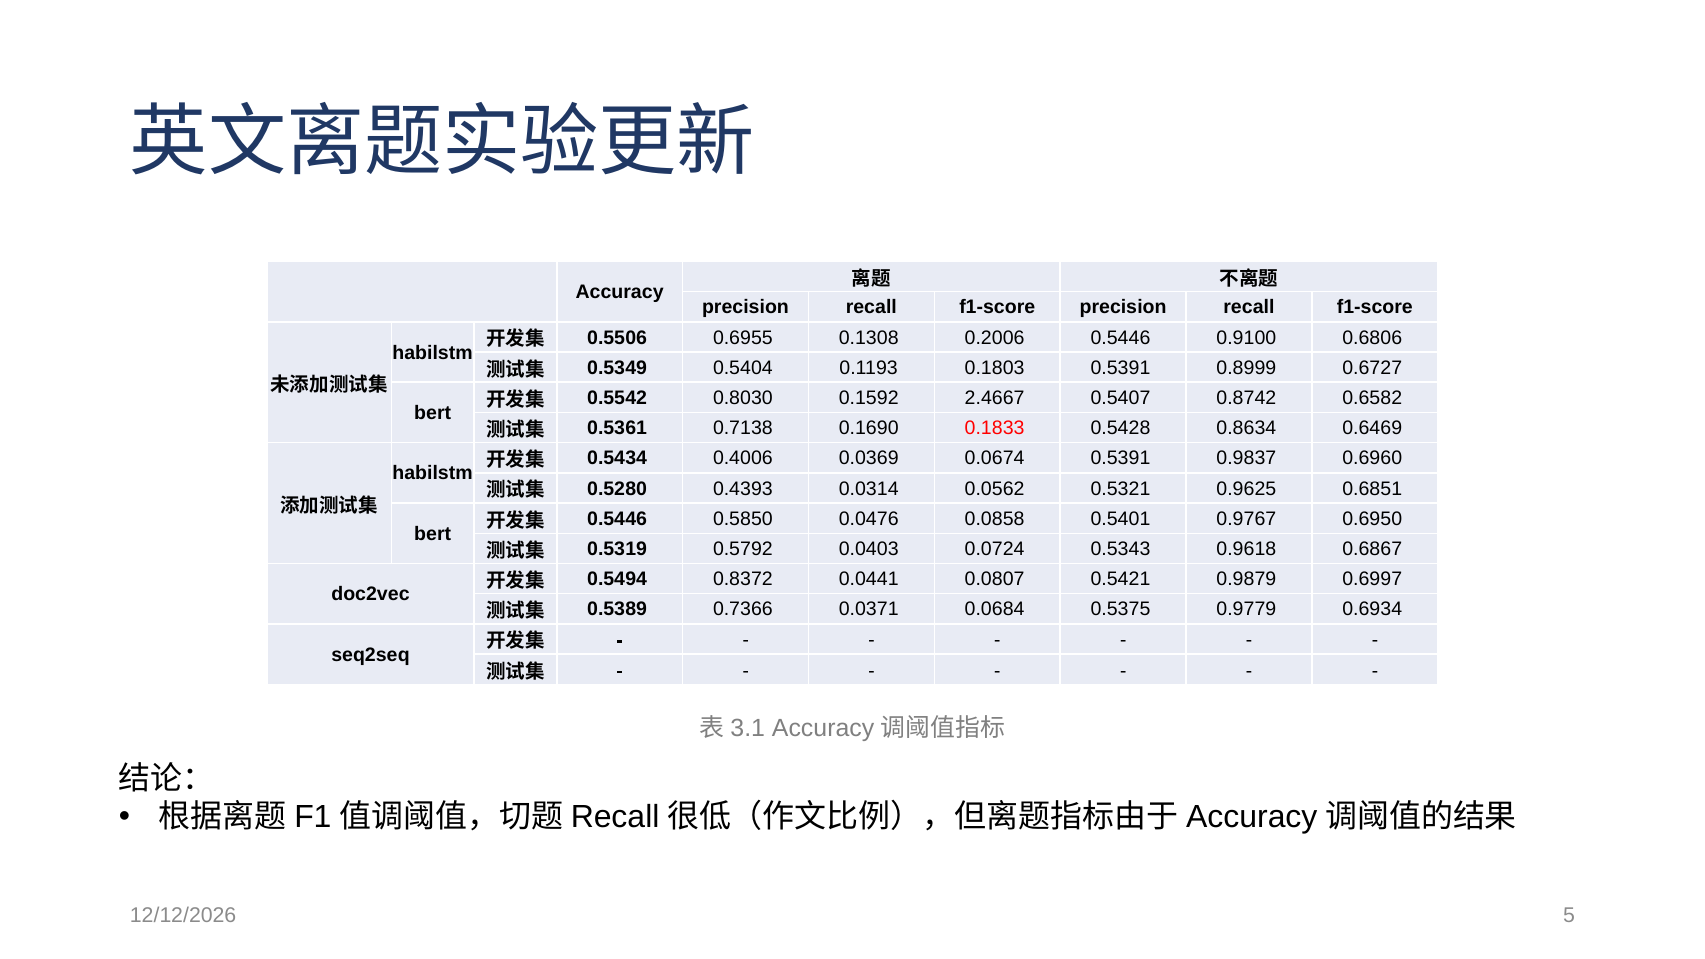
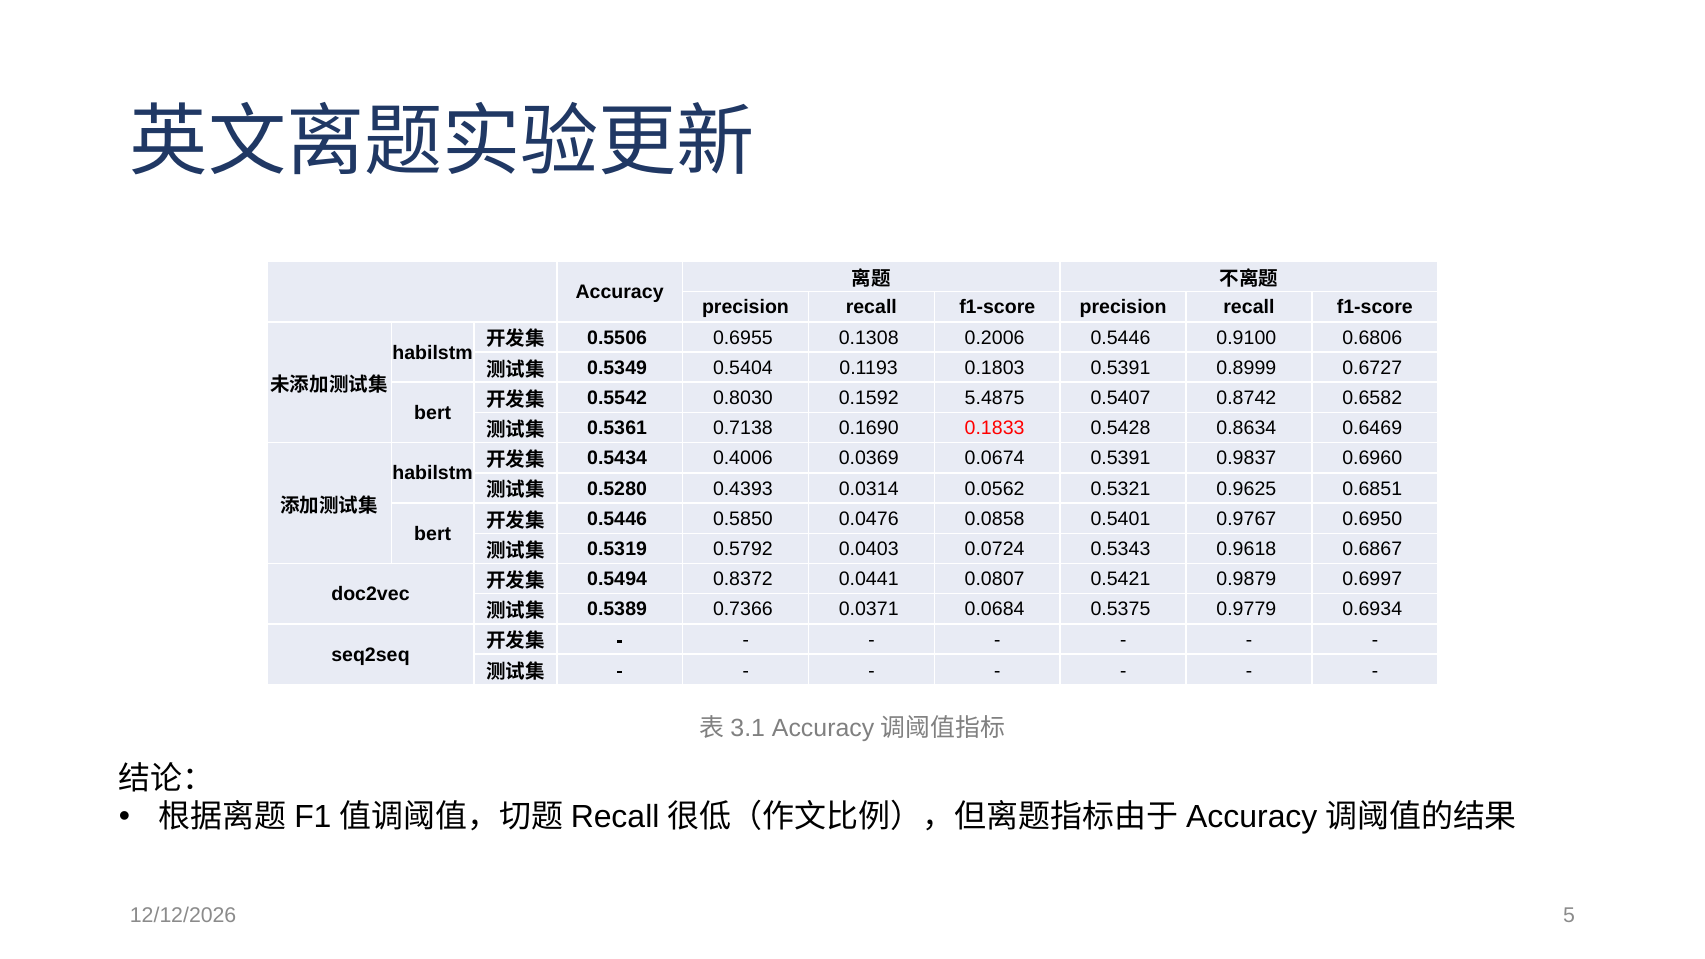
2.4667: 2.4667 -> 5.4875 (995, 398)
